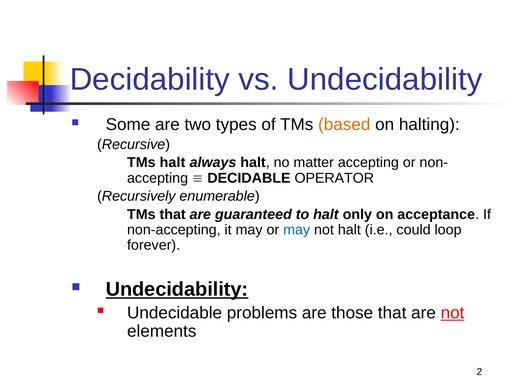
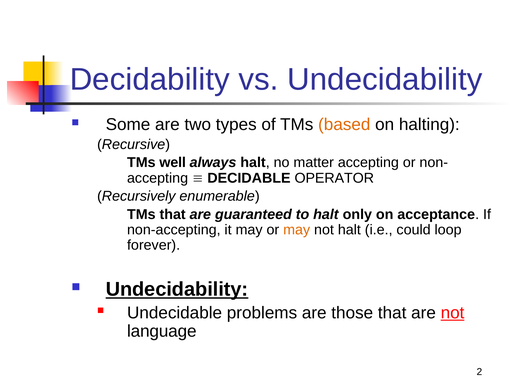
TMs halt: halt -> well (173, 163)
may colour: blue -> orange (297, 230)
elements: elements -> language (162, 332)
